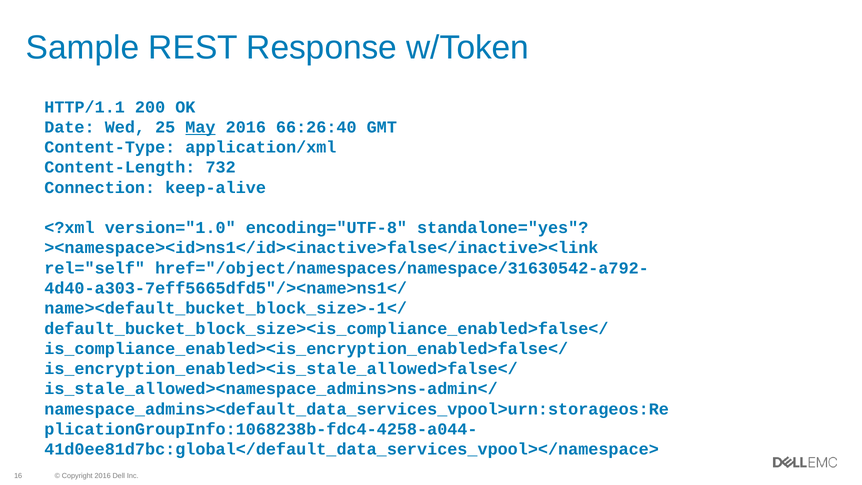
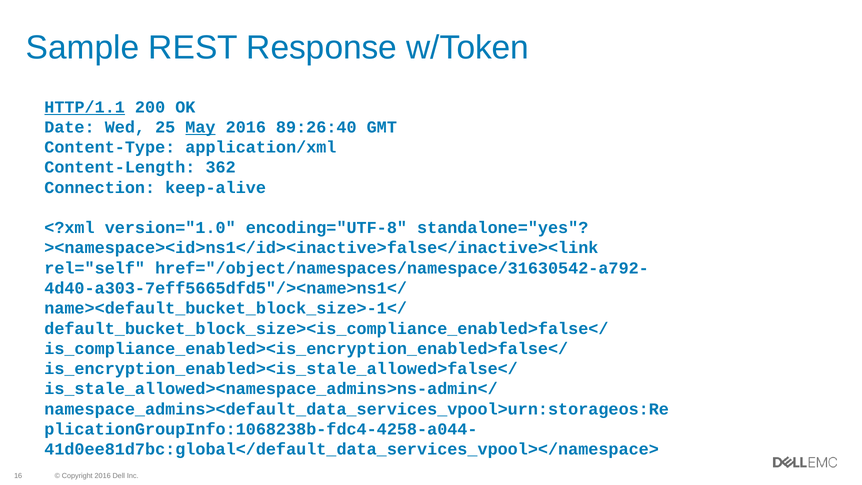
HTTP/1.1 underline: none -> present (85, 107)
66:26:40: 66:26:40 -> 89:26:40 (316, 127)
732: 732 -> 362 (221, 167)
